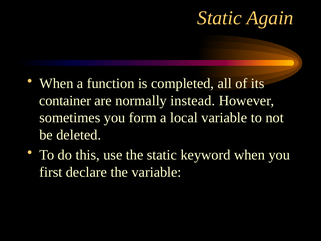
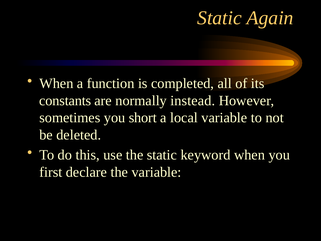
container: container -> constants (65, 101)
form: form -> short (143, 118)
